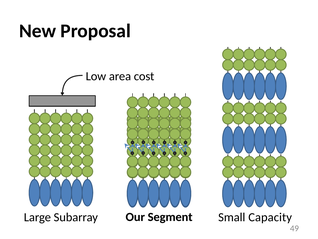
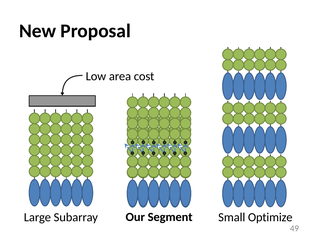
Capacity: Capacity -> Optimize (270, 217)
